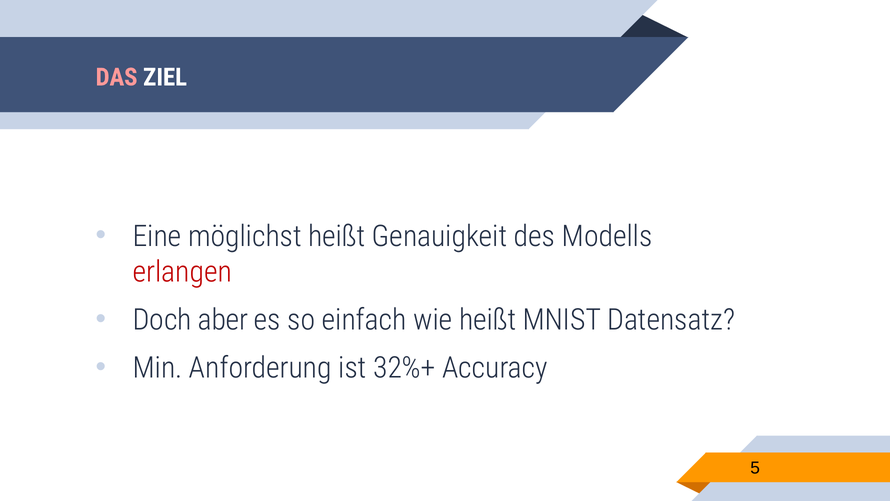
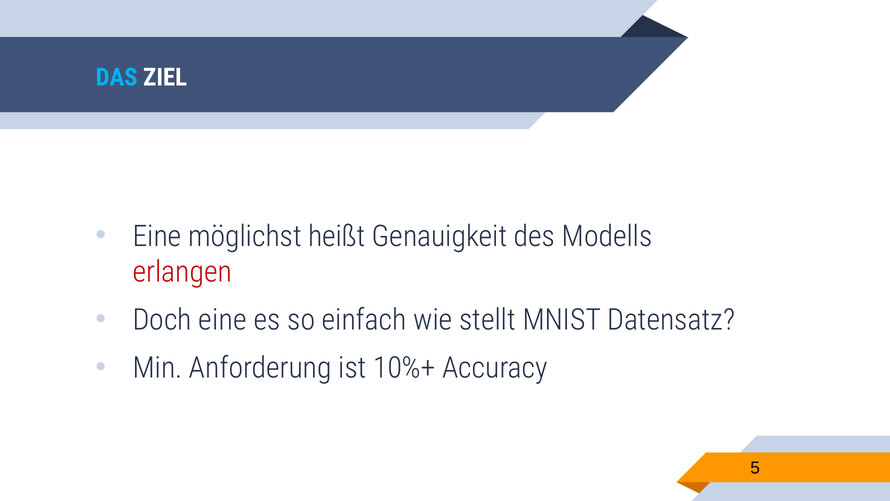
DAS colour: pink -> light blue (117, 77)
Doch aber: aber -> eine (223, 320)
wie heißt: heißt -> stellt (487, 320)
32%+: 32%+ -> 10%+ (404, 368)
